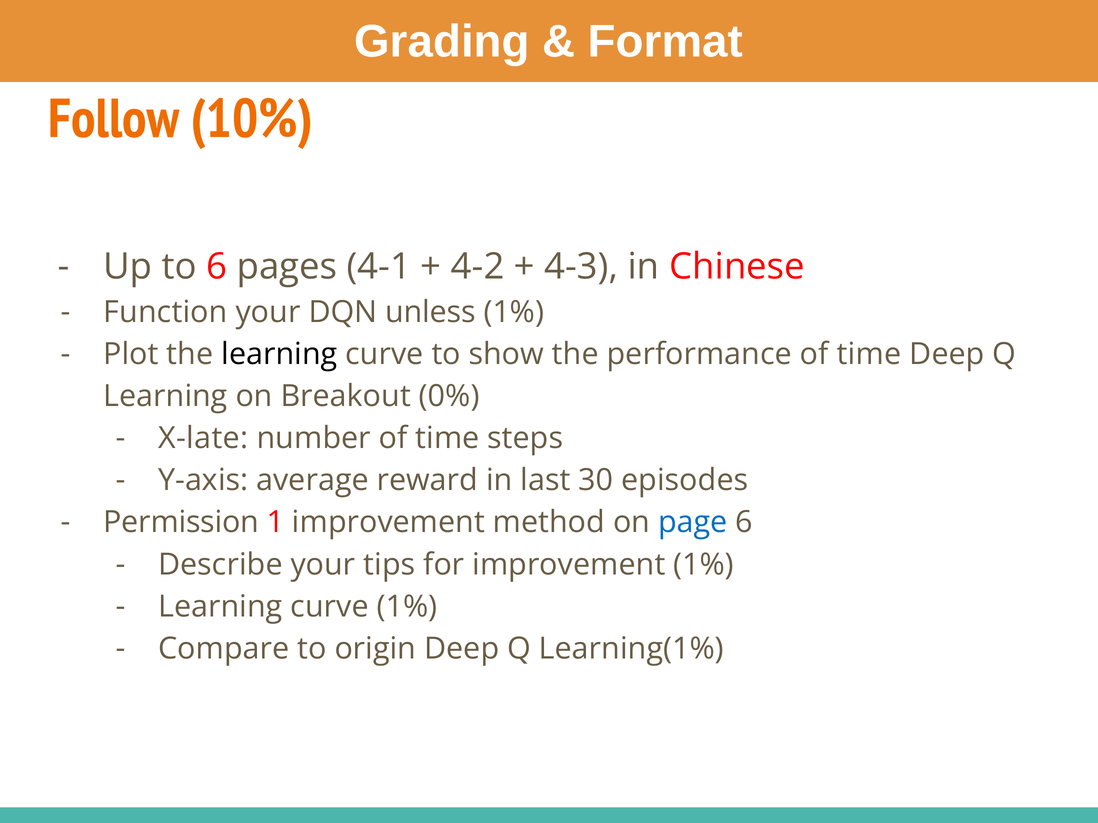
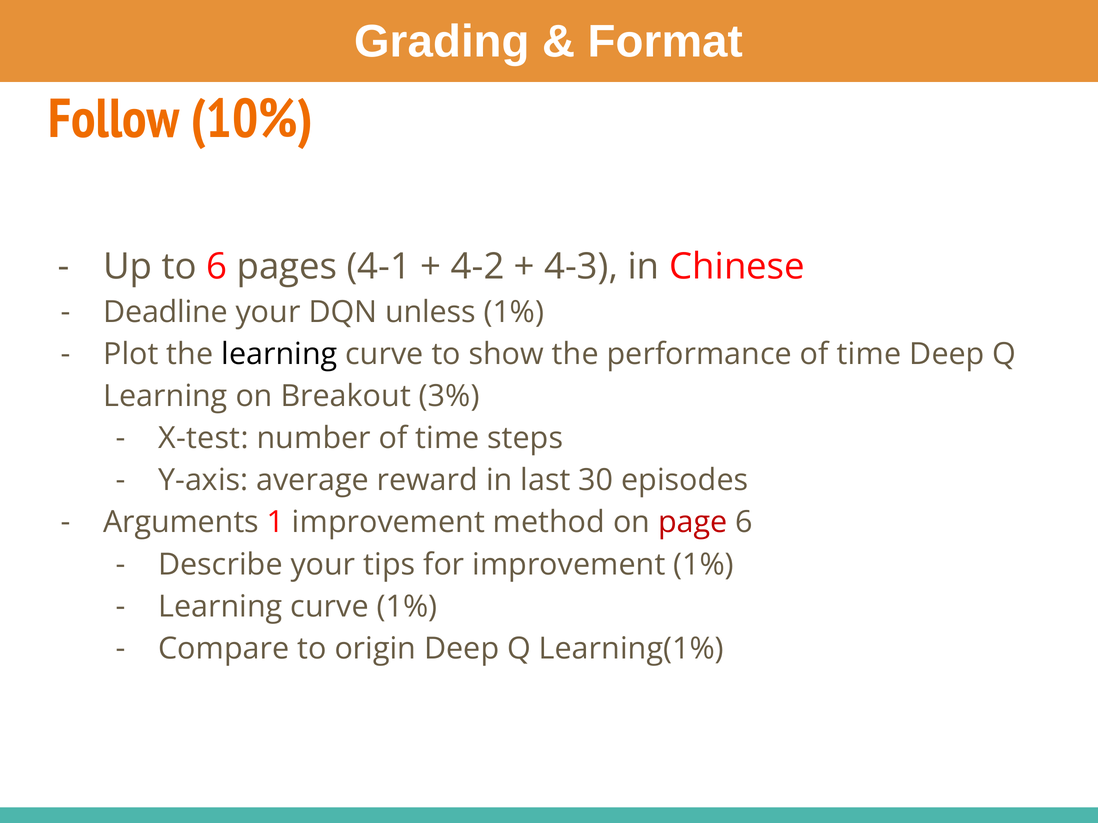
Function: Function -> Deadline (166, 312)
0%: 0% -> 3% (449, 396)
X-late: X-late -> X-test (203, 438)
Permission: Permission -> Arguments (181, 523)
page colour: blue -> red (693, 523)
